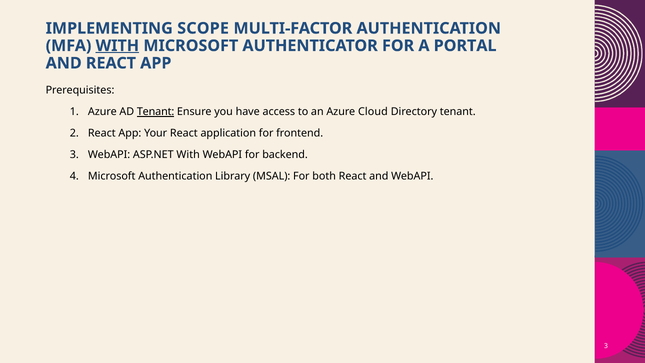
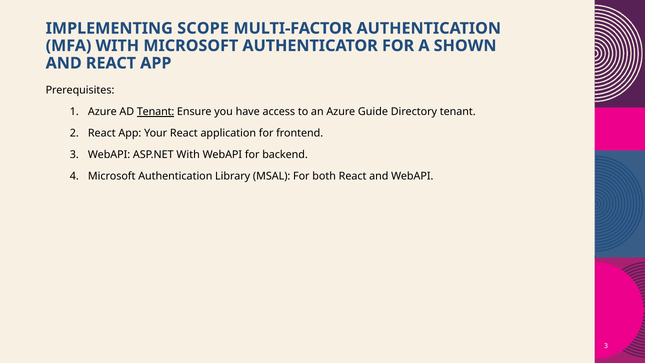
WITH underline: present -> none (117, 46)
PORTAL: PORTAL -> SHOWN (465, 46)
Cloud: Cloud -> Guide (373, 112)
